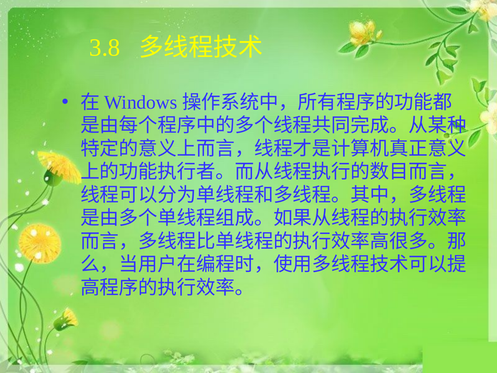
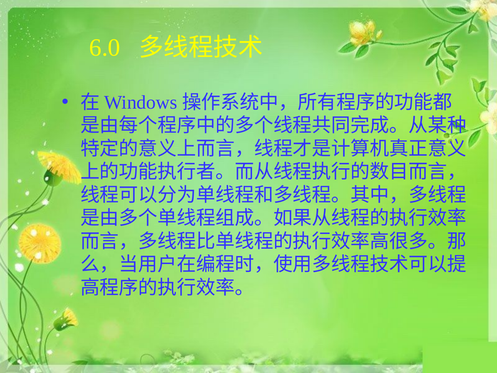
3.8: 3.8 -> 6.0 (105, 48)
